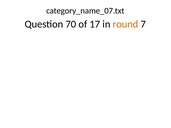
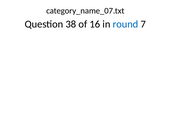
70: 70 -> 38 (71, 24)
17: 17 -> 16 (95, 24)
round colour: orange -> blue (125, 24)
